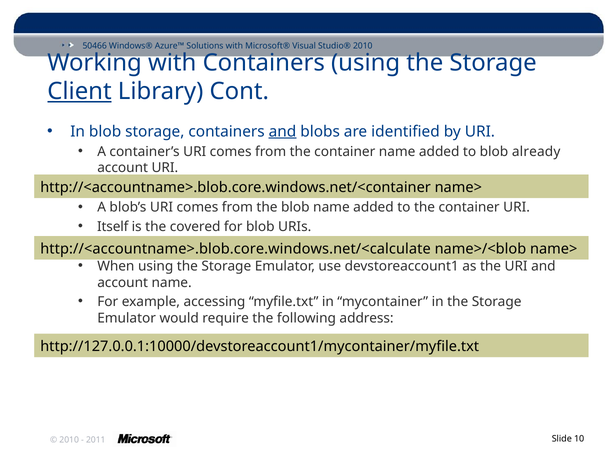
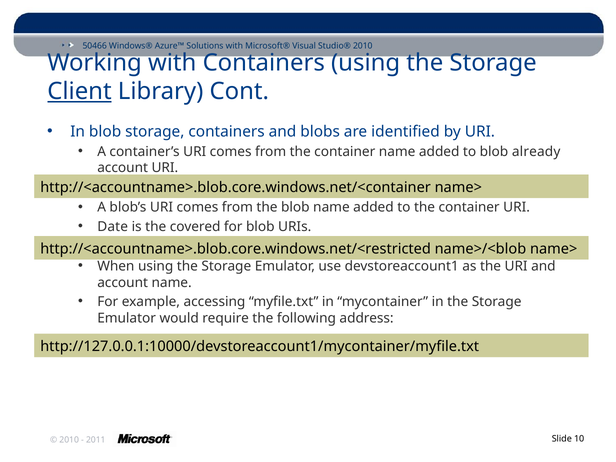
and underline: present -> none (282, 131)
Itself: Itself -> Date (113, 227)
http://<accountname>.blob.core.windows.net/<calculate: http://<accountname>.blob.core.windows.net/<calculate -> http://<accountname>.blob.core.windows.net/<restricted (236, 249)
